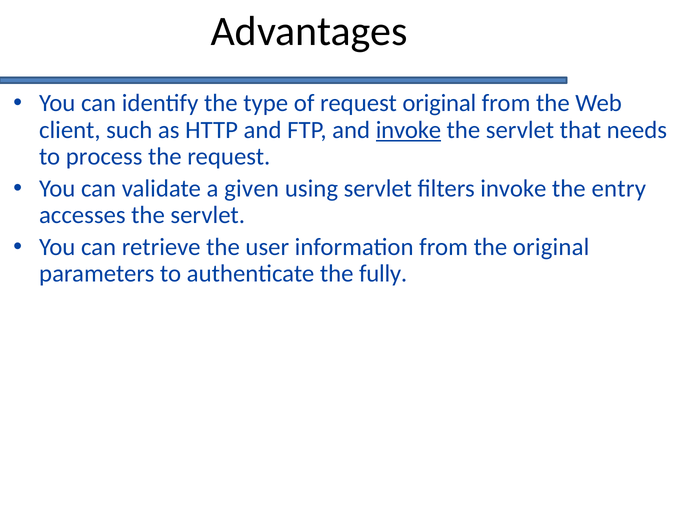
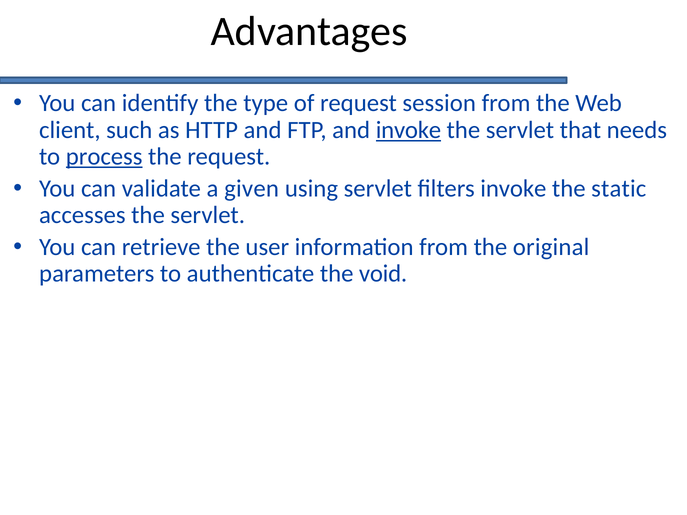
request original: original -> session (439, 103)
process underline: none -> present (104, 157)
entry: entry -> static (619, 189)
fully: fully -> void (383, 274)
